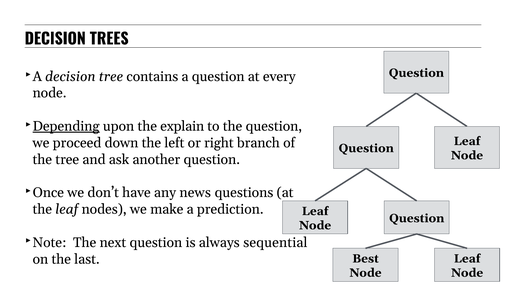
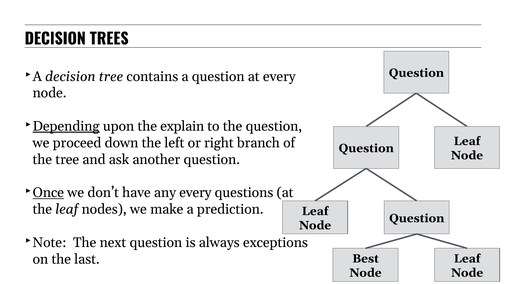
Once underline: none -> present (48, 193)
any news: news -> every (195, 193)
sequential: sequential -> exceptions (275, 243)
